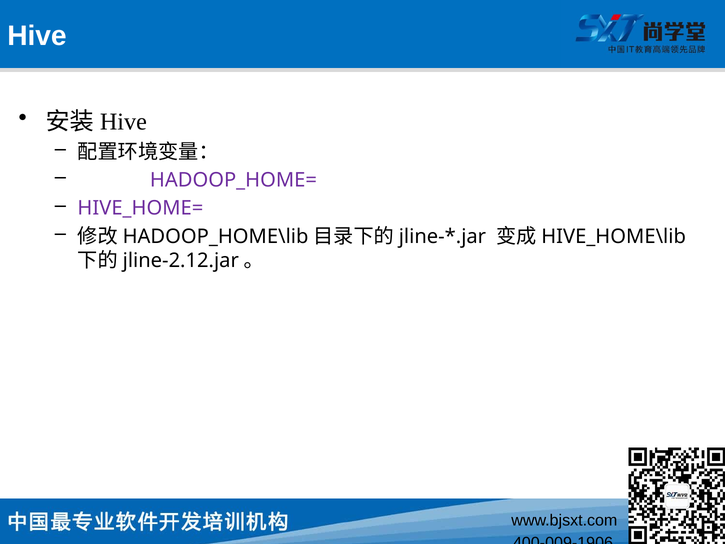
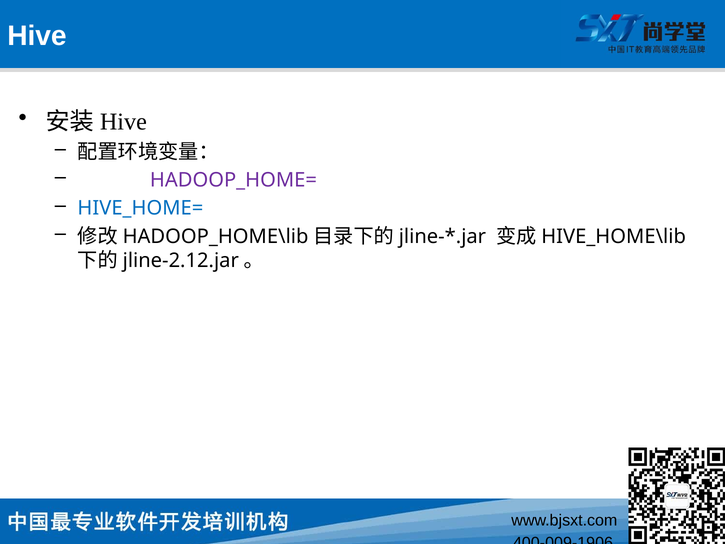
HIVE_HOME= colour: purple -> blue (140, 208)
